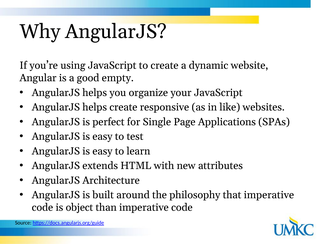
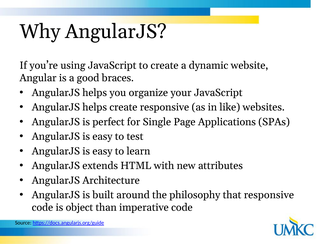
empty: empty -> braces (118, 78)
that imperative: imperative -> responsive (269, 195)
